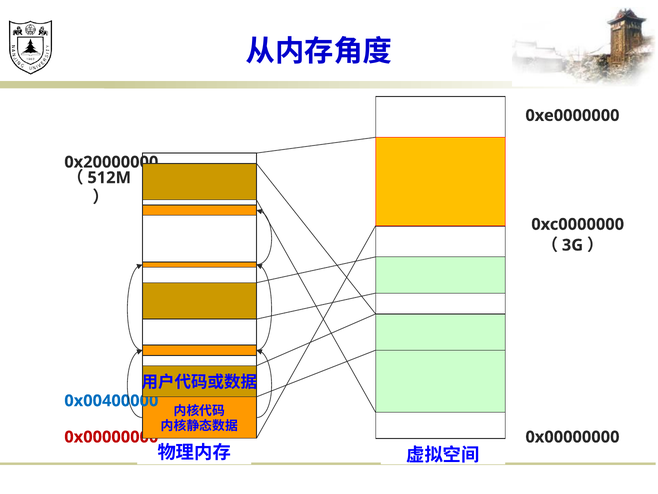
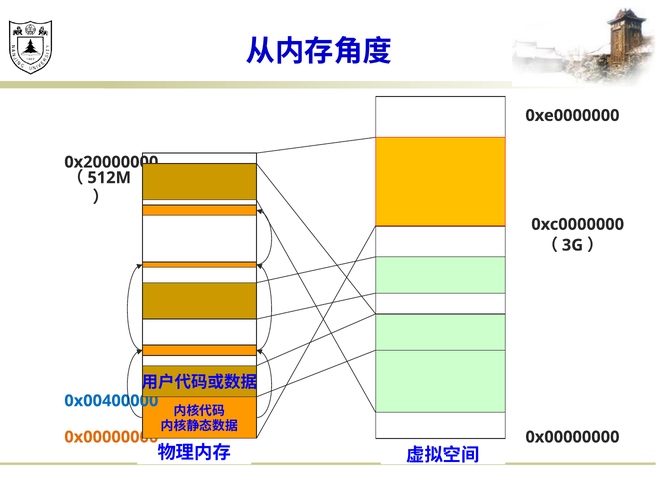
0x00000000 colour: red -> orange (111, 437)
